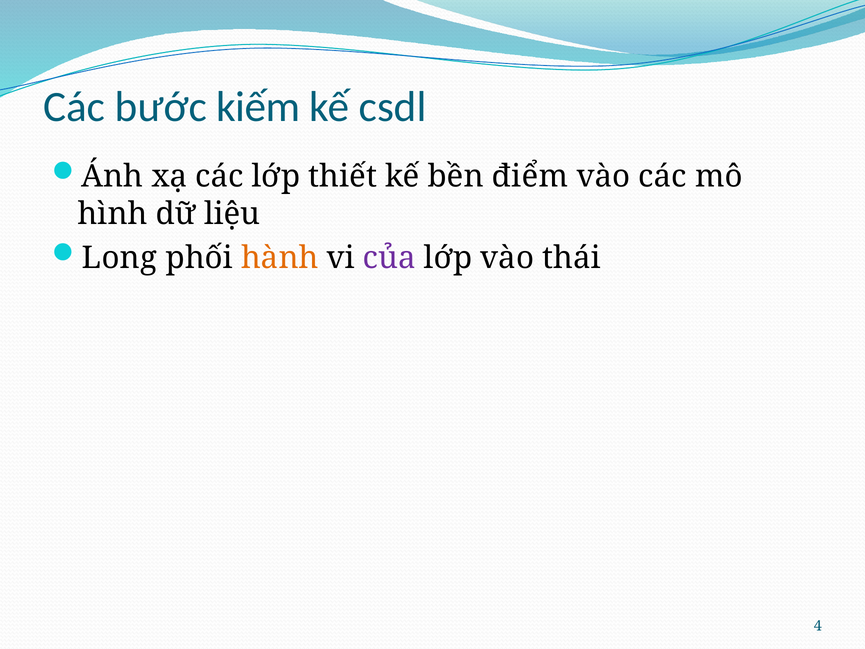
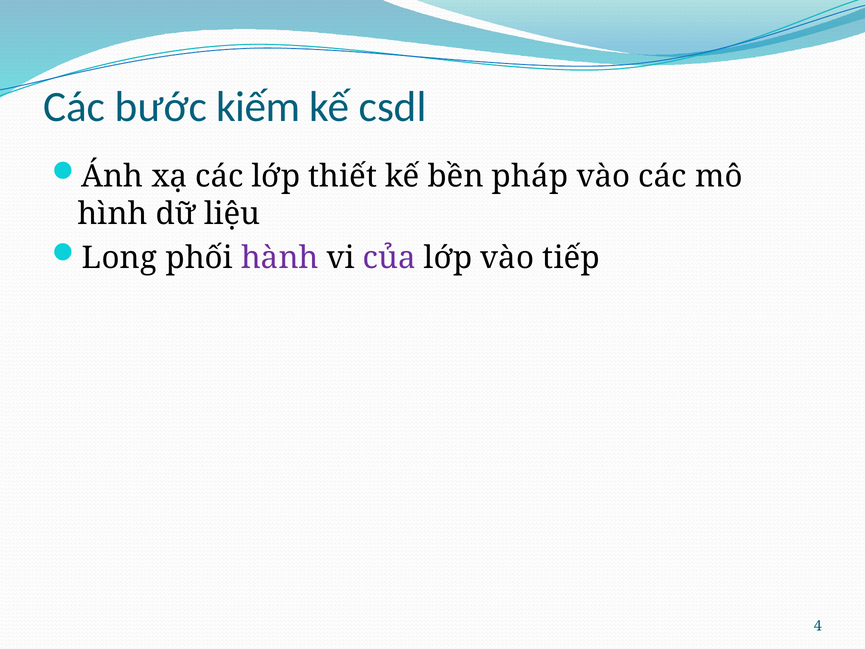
điểm: điểm -> pháp (530, 177)
hành colour: orange -> purple (280, 258)
thái: thái -> tiếp (571, 258)
